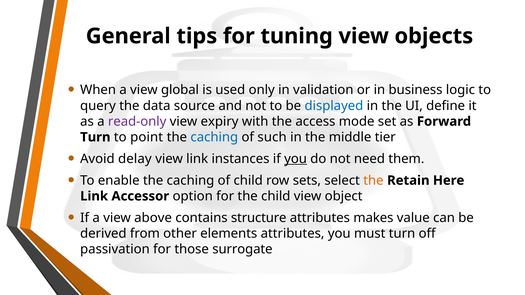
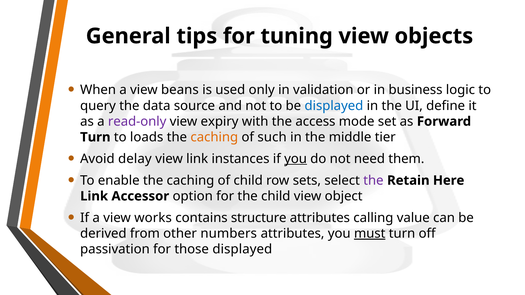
global: global -> beans (180, 90)
point: point -> loads (147, 137)
caching colour: blue -> orange (214, 137)
the colour: orange -> purple (373, 181)
above: above -> works (153, 218)
makes: makes -> calling (373, 218)
elements: elements -> numbers (229, 234)
must underline: none -> present (370, 234)
those surrogate: surrogate -> displayed (242, 250)
